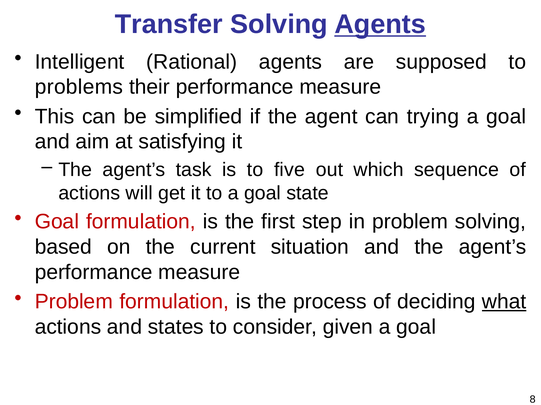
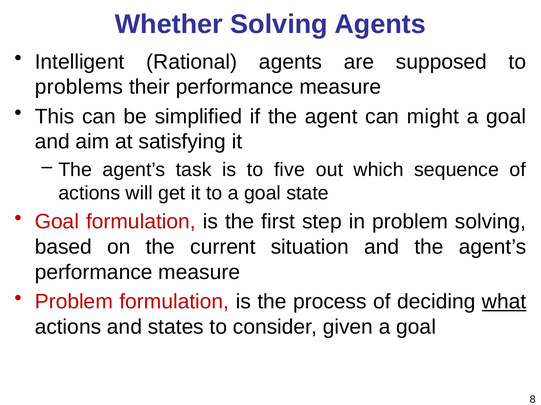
Transfer: Transfer -> Whether (169, 24)
Agents underline: present -> none (380, 24)
trying: trying -> might (433, 117)
